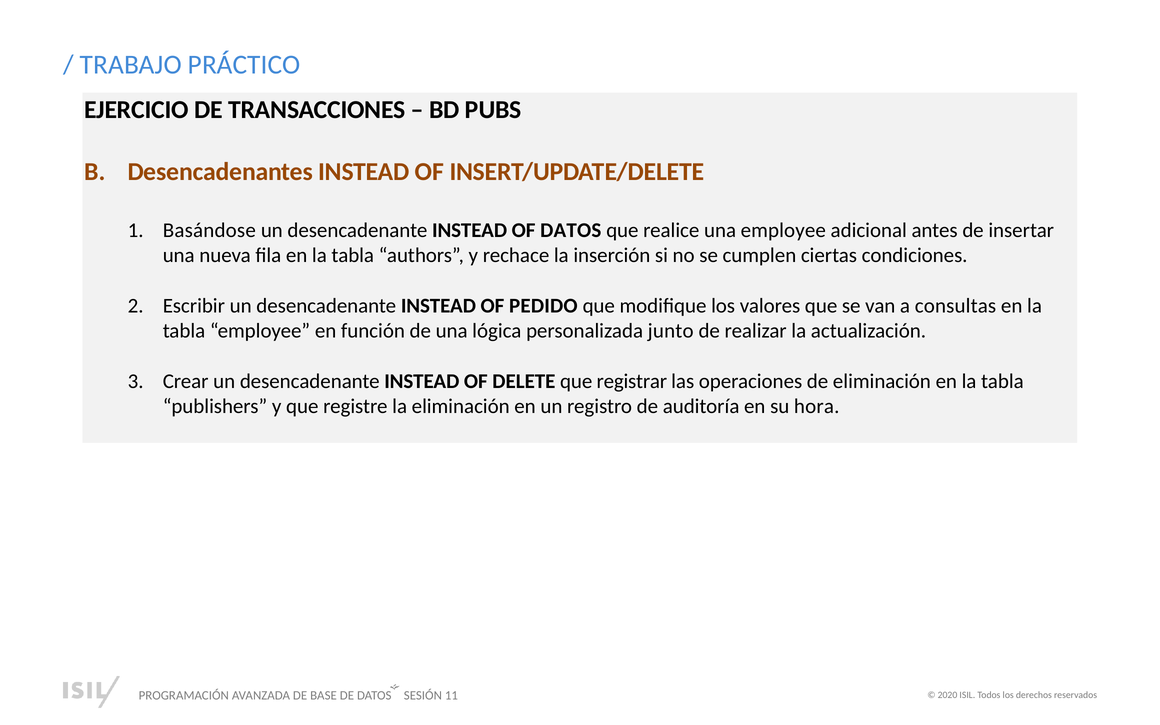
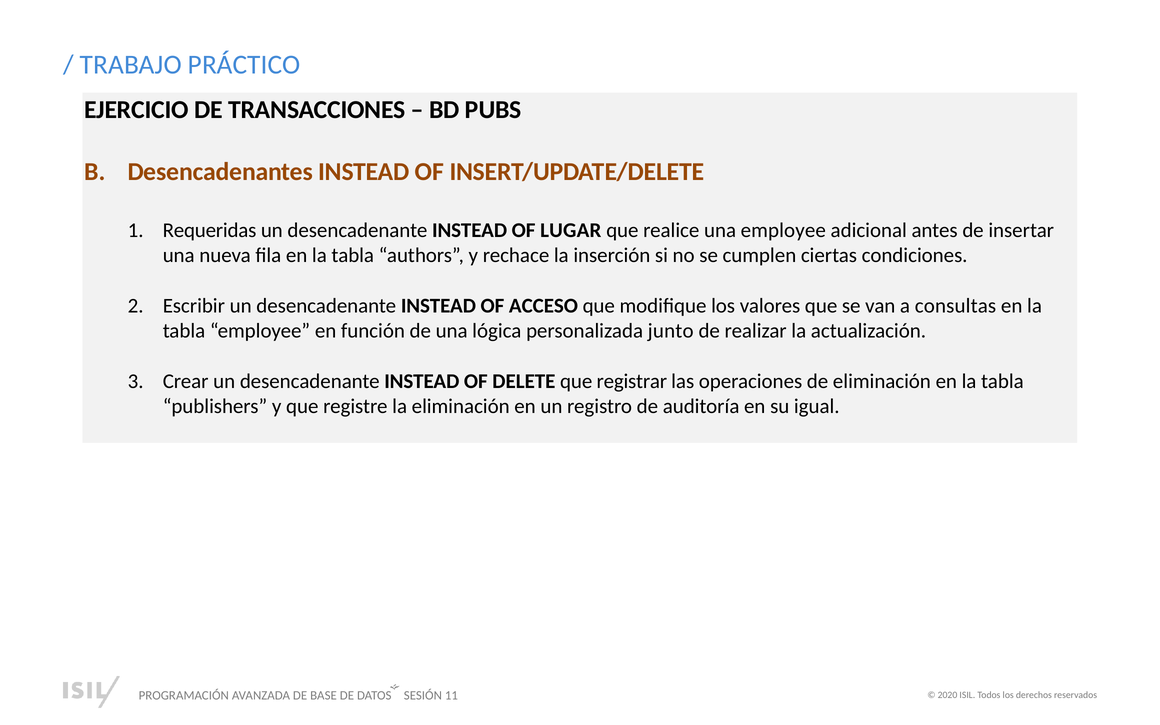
Basándose: Basándose -> Requeridas (210, 230)
OF DATOS: DATOS -> LUGAR (571, 230)
PEDIDO: PEDIDO -> ACCESO (543, 306)
hora: hora -> igual (817, 407)
